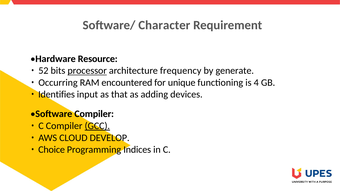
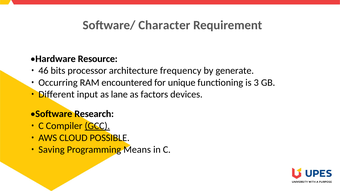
52: 52 -> 46 (43, 71)
processor underline: present -> none (87, 71)
4: 4 -> 3 (256, 83)
Identifies: Identifies -> Different (56, 95)
that: that -> lane (119, 95)
adding: adding -> factors (154, 95)
Software Compiler: Compiler -> Research (94, 114)
DEVELOP: DEVELOP -> POSSIBLE (110, 138)
Choice: Choice -> Saving (52, 150)
Indices: Indices -> Means (137, 150)
